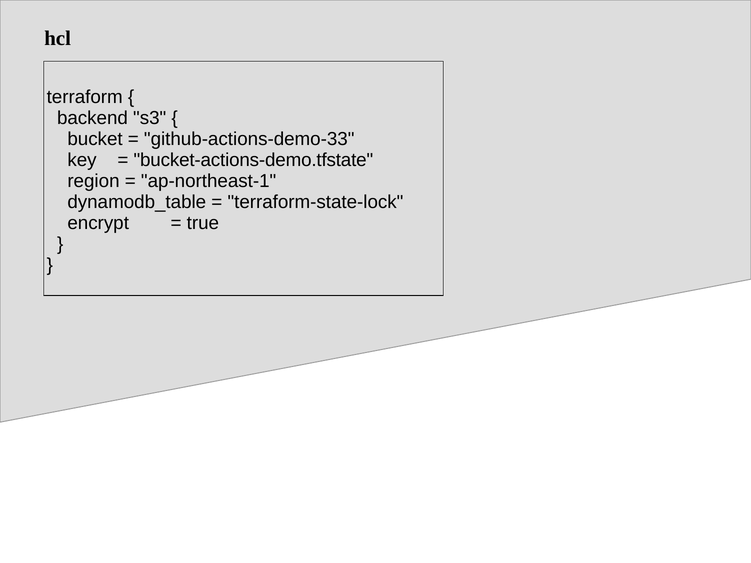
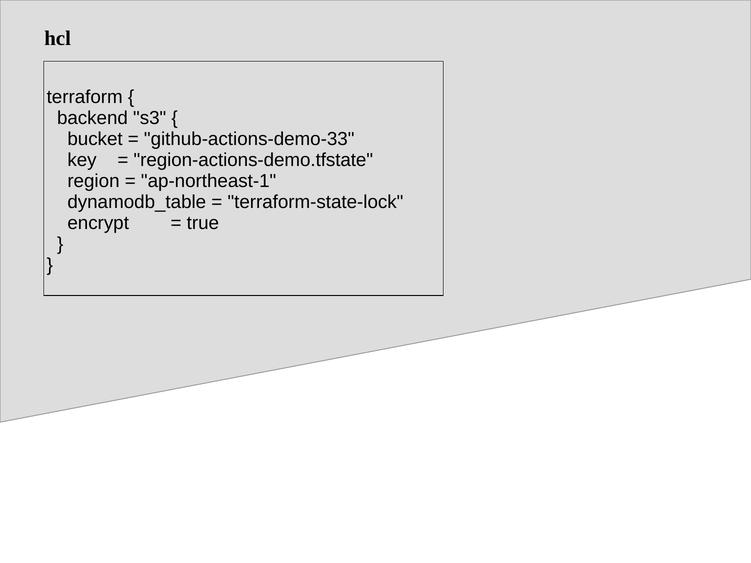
bucket-actions-demo.tfstate: bucket-actions-demo.tfstate -> region-actions-demo.tfstate (253, 160)
